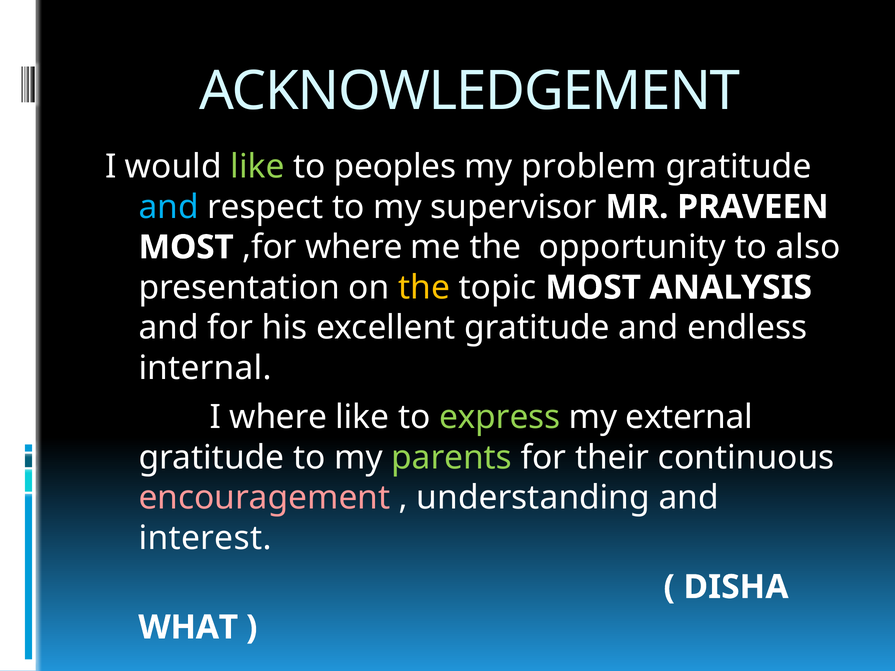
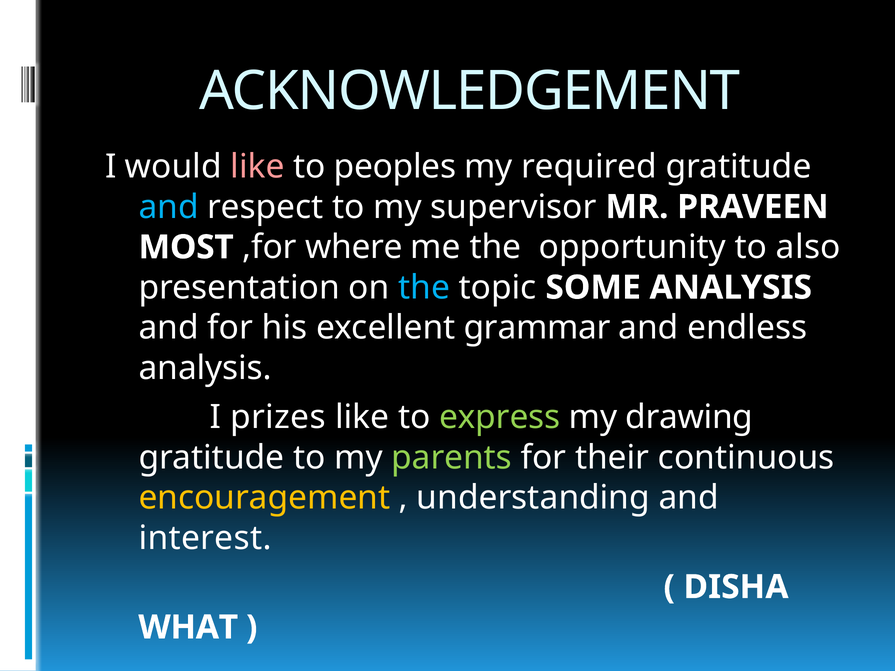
like colour: light green -> pink (257, 167)
problem: problem -> required (589, 167)
the colour: yellow -> light blue (424, 288)
topic MOST: MOST -> SOME (593, 288)
excellent gratitude: gratitude -> grammar (537, 328)
internal: internal -> analysis (205, 368)
I where: where -> prizes (278, 417)
external: external -> drawing (689, 417)
encouragement colour: pink -> yellow (264, 498)
